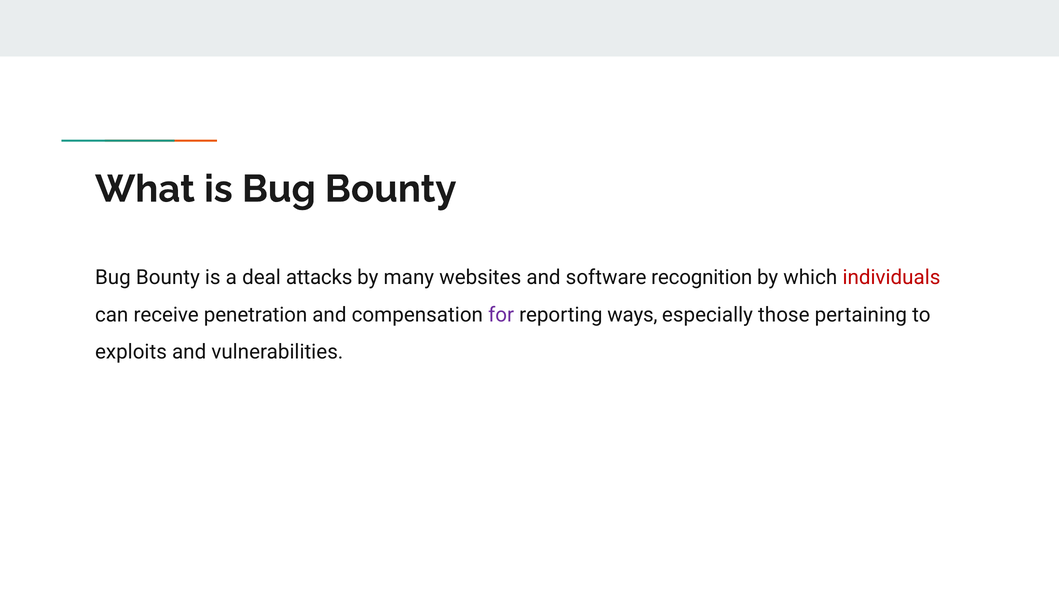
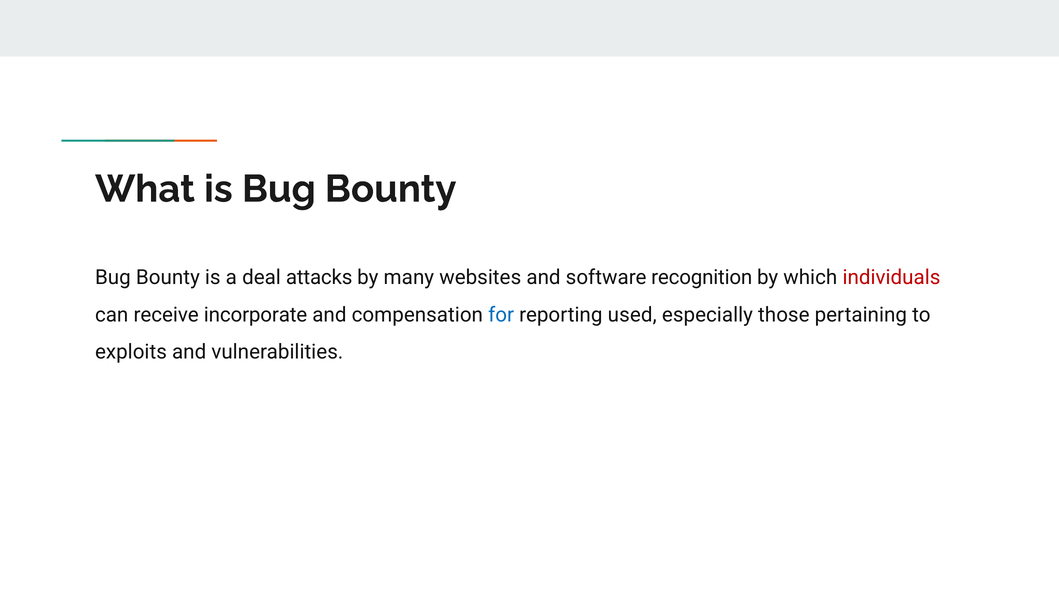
penetration: penetration -> incorporate (256, 315)
for colour: purple -> blue (501, 315)
ways: ways -> used (632, 315)
